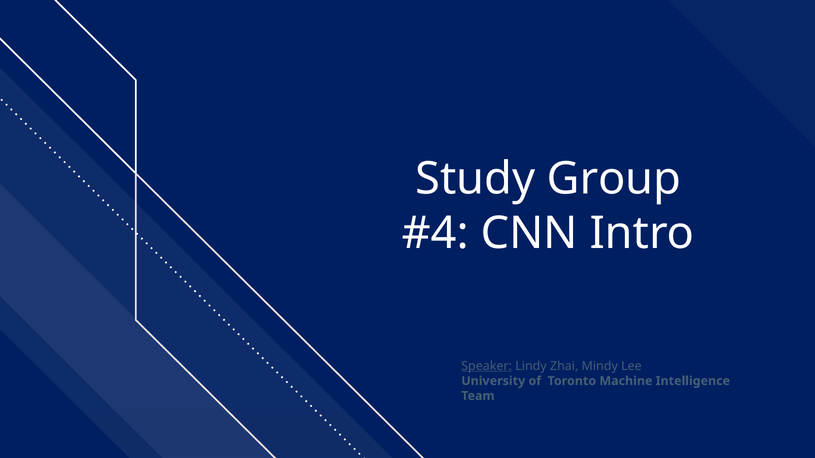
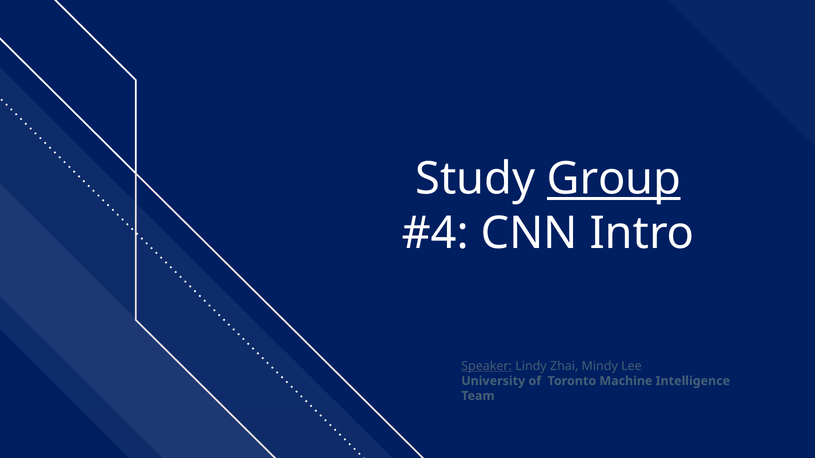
Group underline: none -> present (614, 179)
